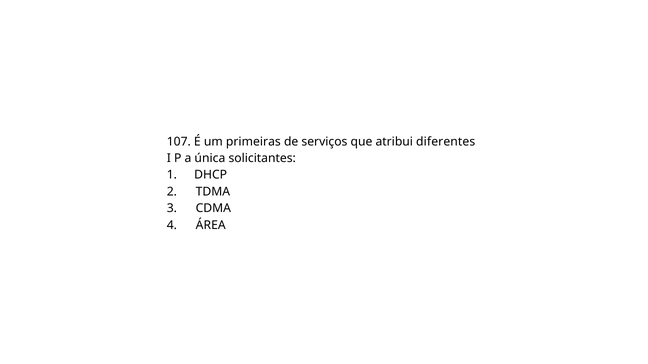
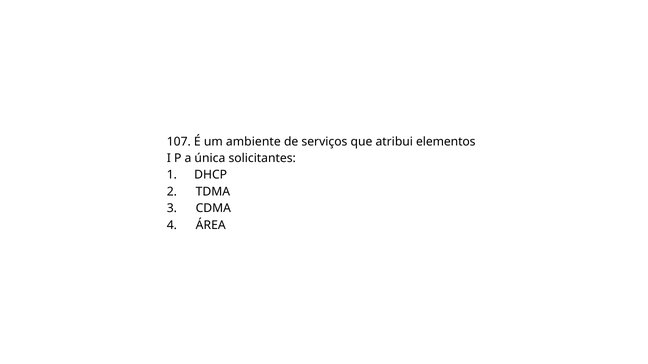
primeiras: primeiras -> ambiente (253, 142)
diferentes: diferentes -> elementos (446, 142)
